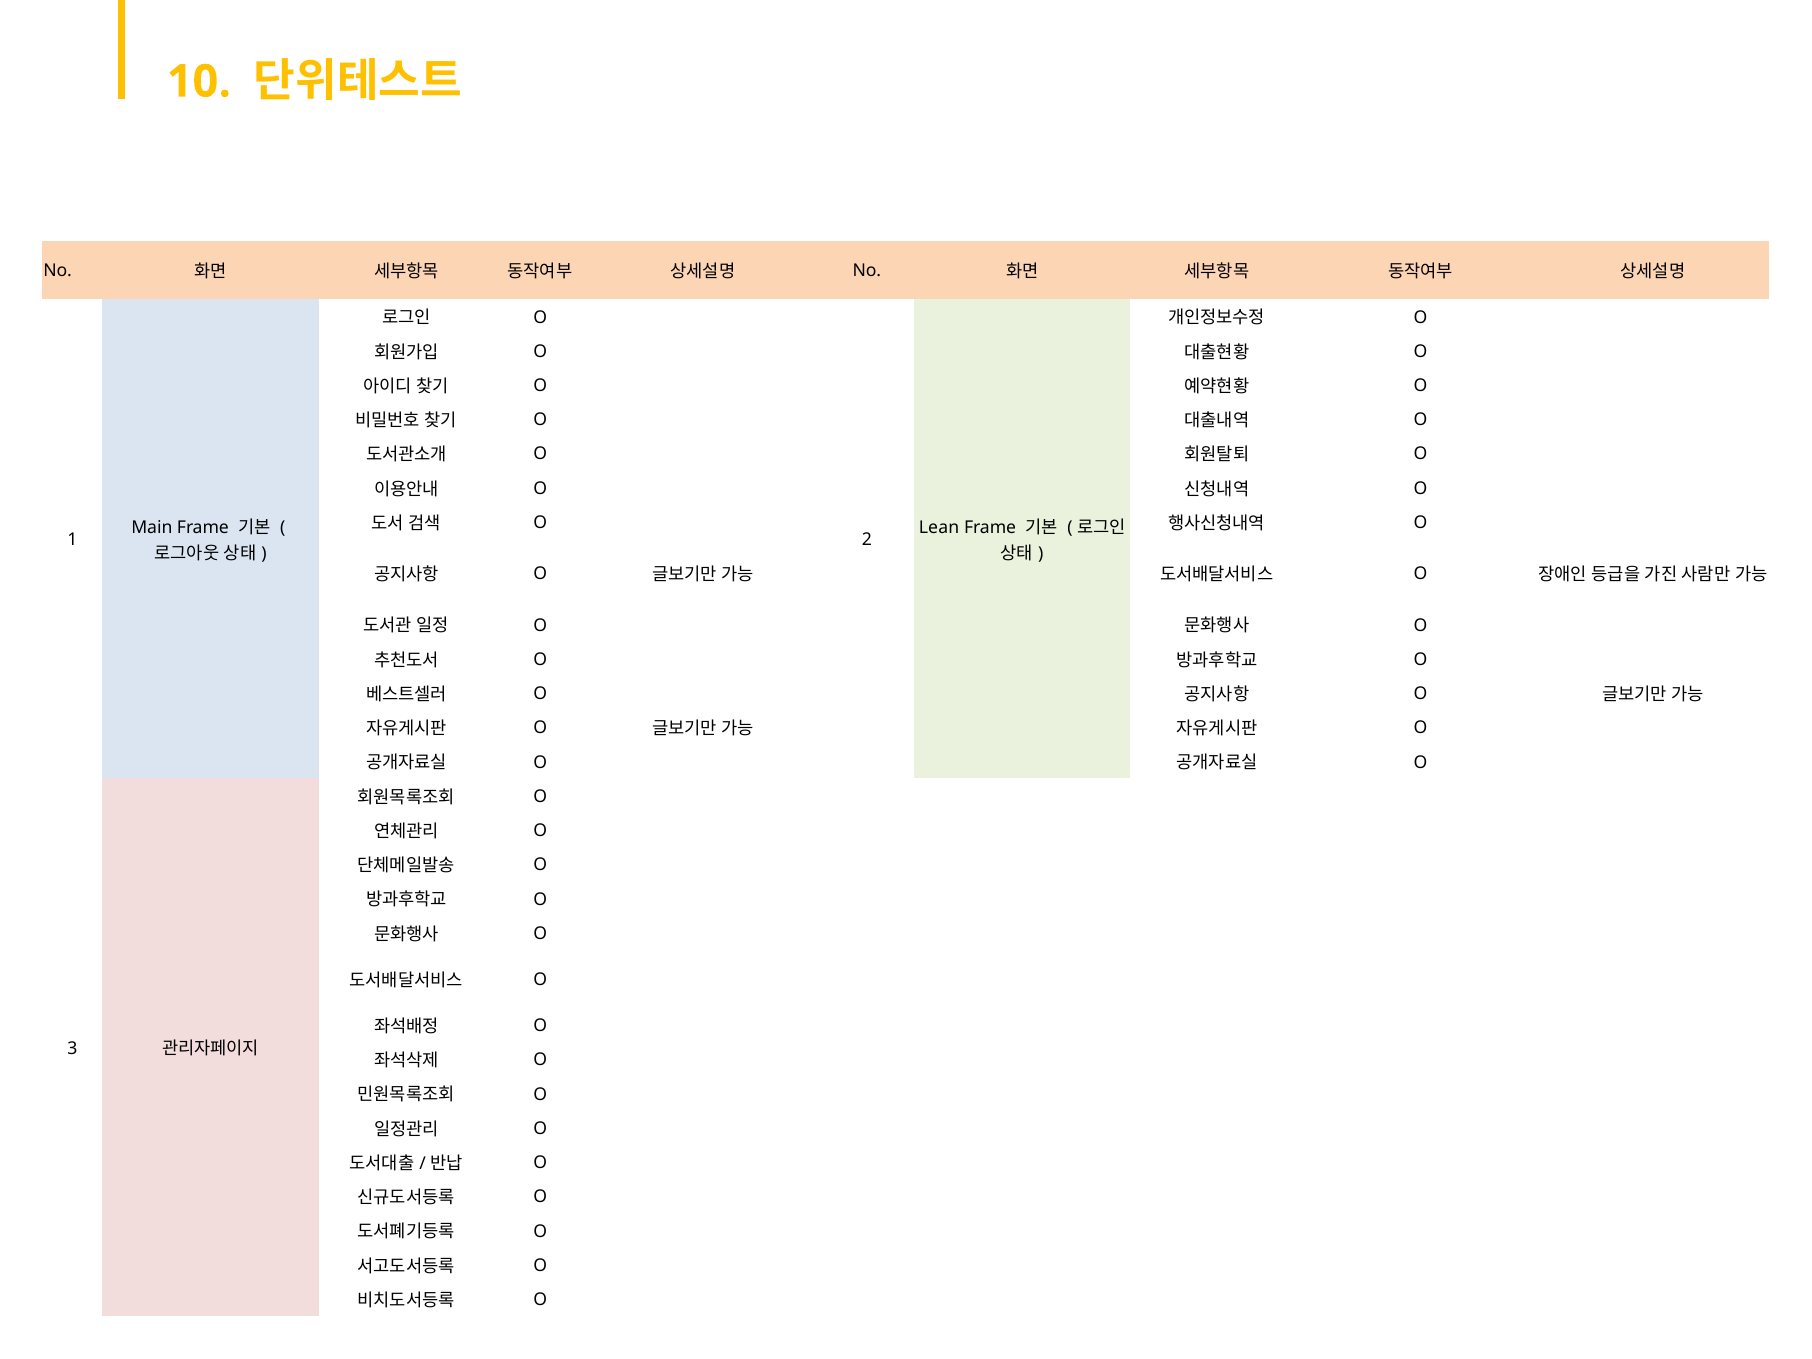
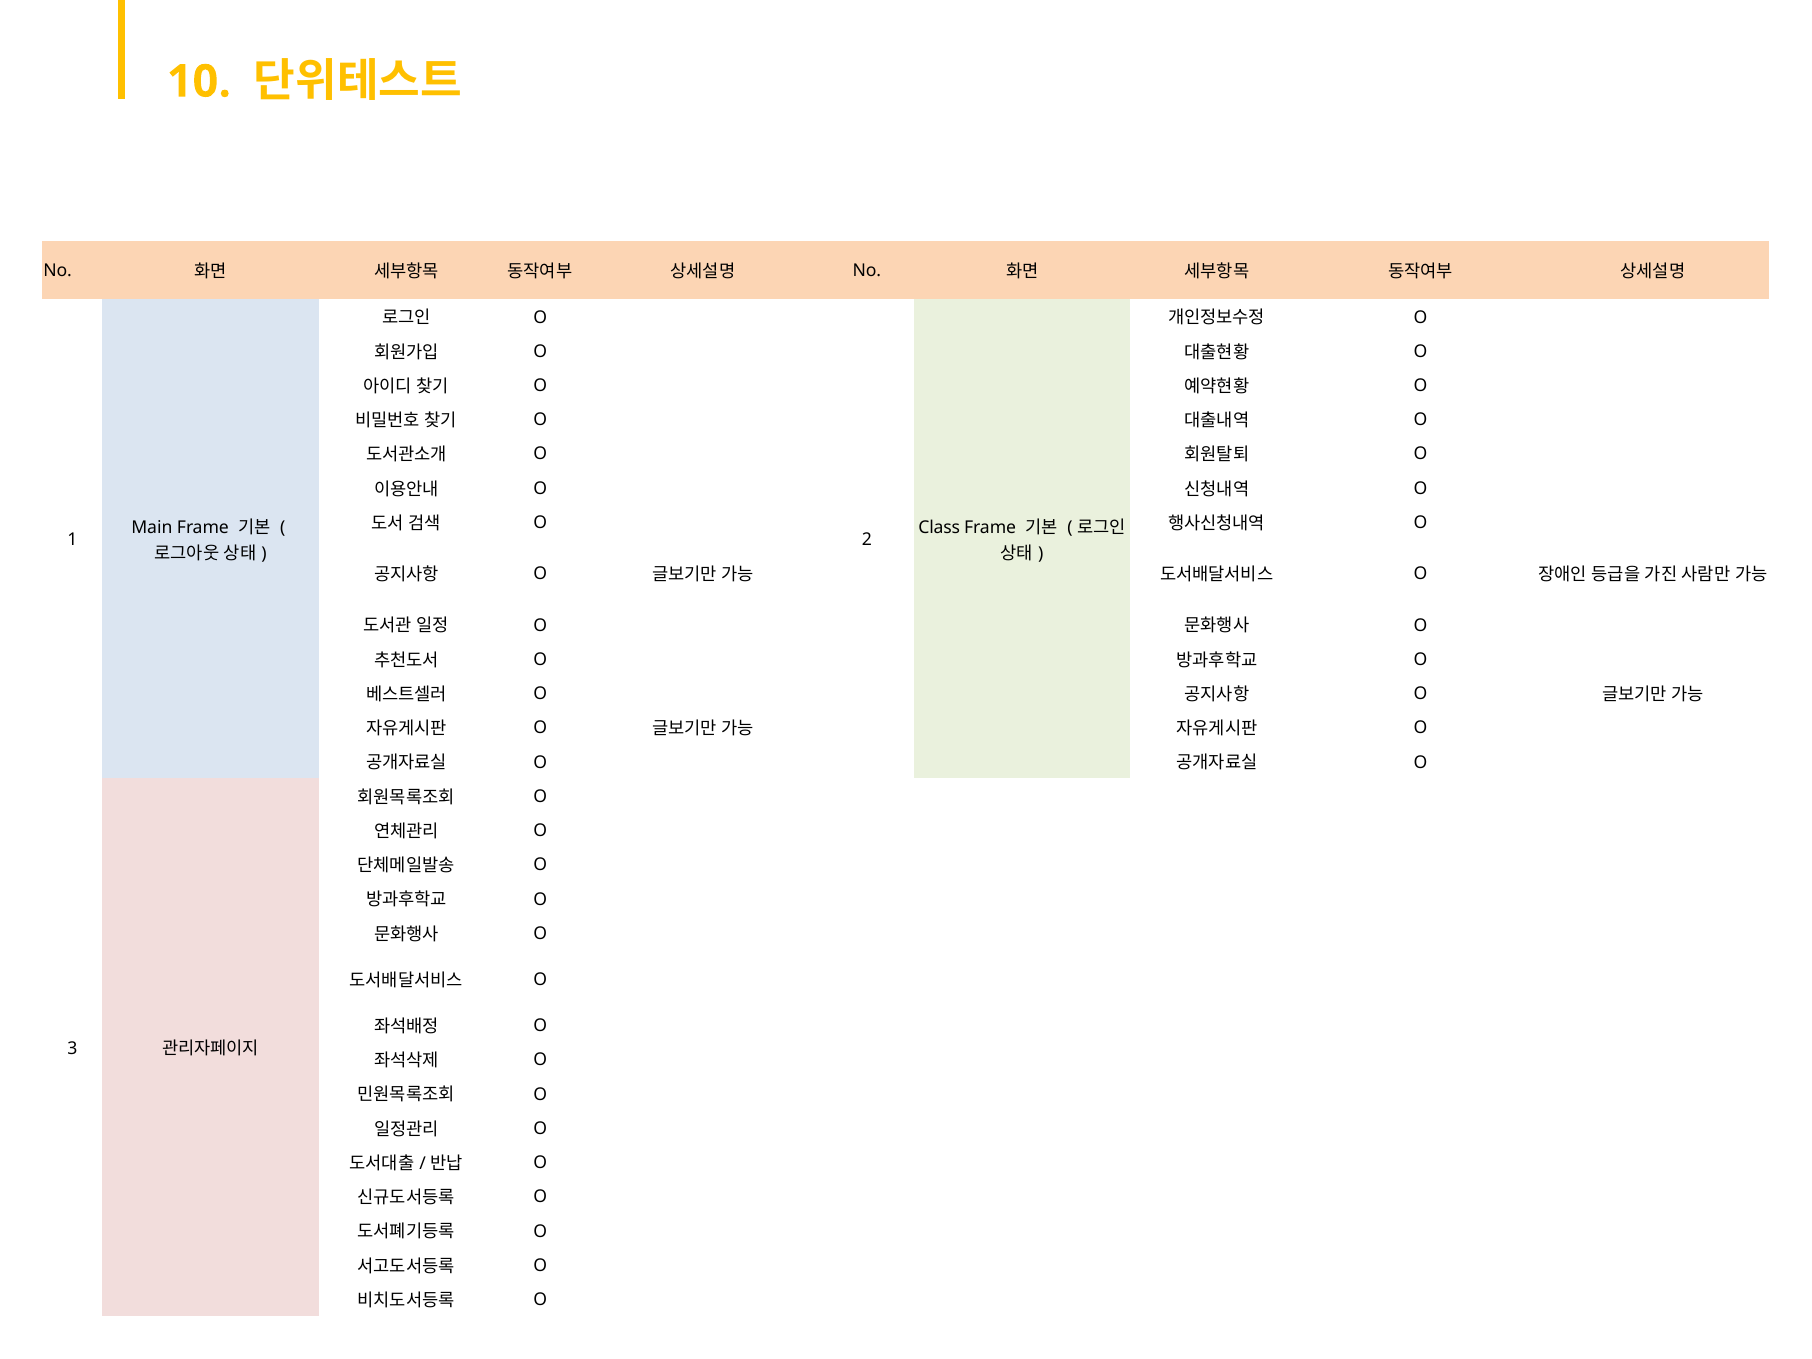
Lean: Lean -> Class (939, 528)
